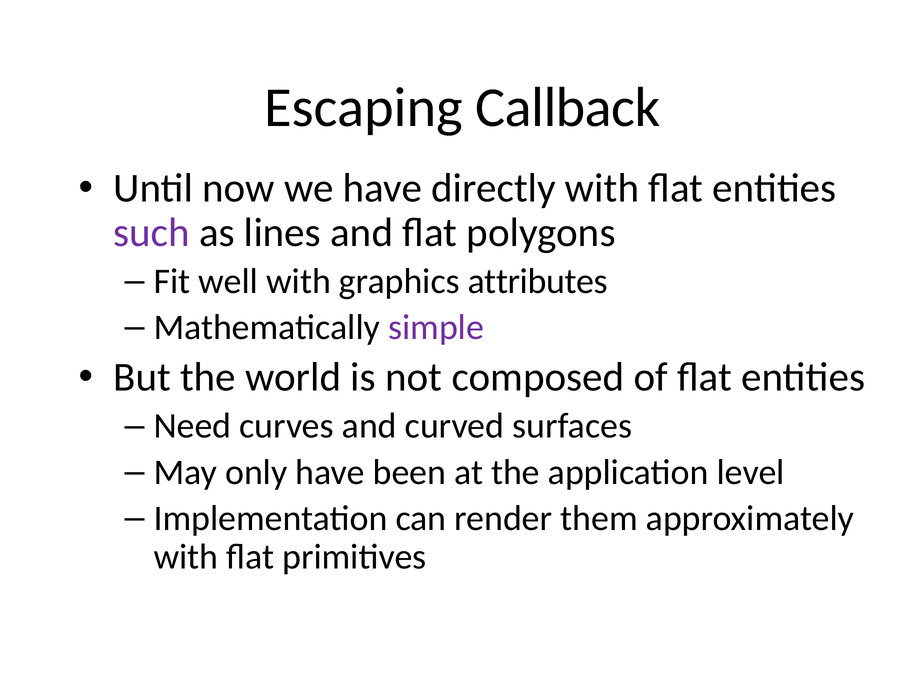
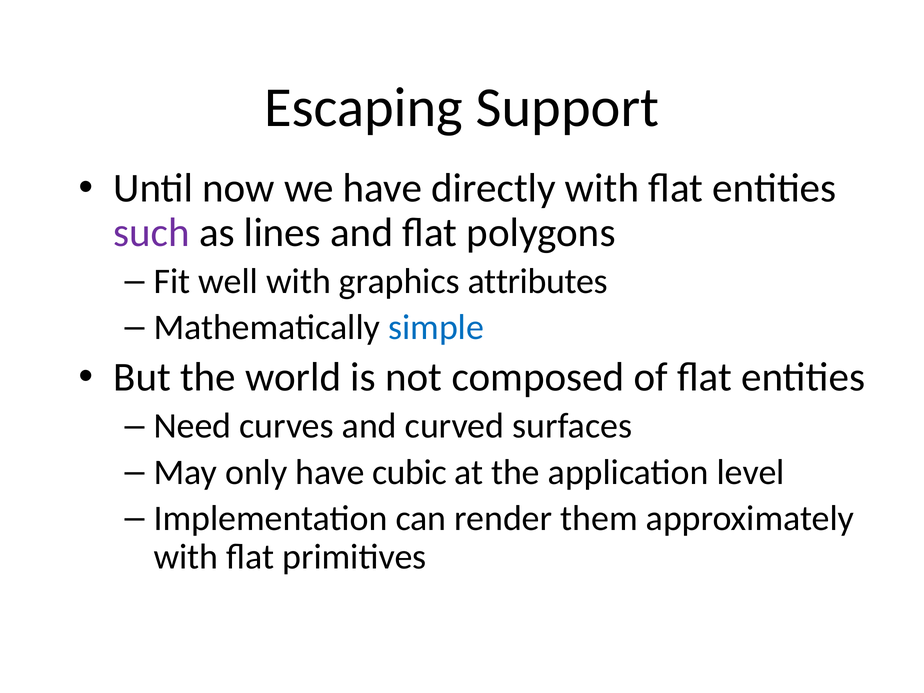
Callback: Callback -> Support (567, 108)
simple colour: purple -> blue (436, 328)
been: been -> cubic (410, 472)
